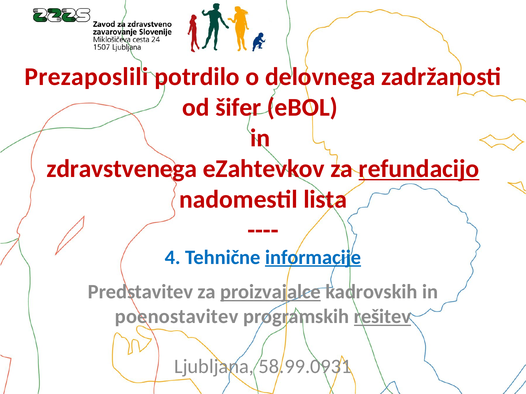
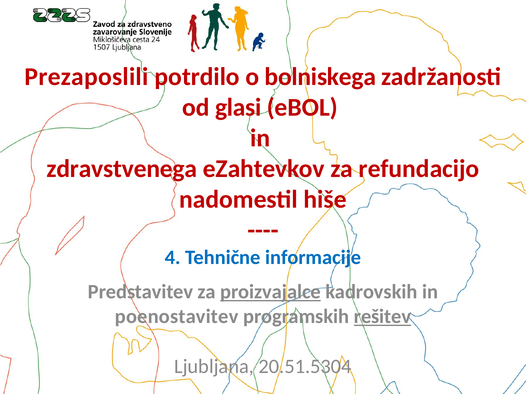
delovnega: delovnega -> bolniskega (320, 77)
šifer: šifer -> glasi (238, 108)
refundacijo underline: present -> none (419, 169)
lista: lista -> hiše (325, 200)
informacije underline: present -> none (313, 258)
58.99.0931: 58.99.0931 -> 20.51.5304 (305, 367)
